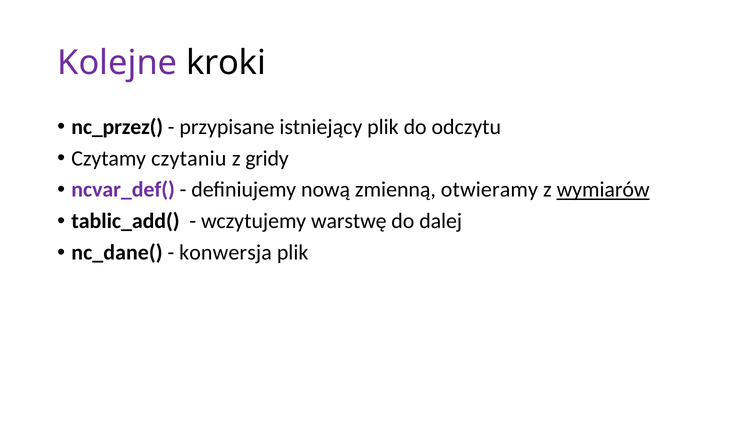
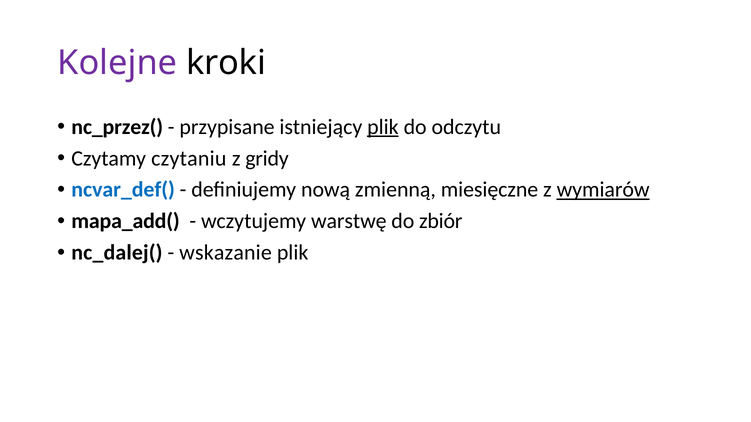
plik underline: none -> present (383, 127)
ncvar_def( colour: purple -> blue (123, 190)
otwieramy: otwieramy -> miesięczne (490, 190)
tablic_add(: tablic_add( -> mapa_add( (126, 221)
dalej: dalej -> zbiór (441, 221)
nc_dane(: nc_dane( -> nc_dalej( (117, 253)
konwersja: konwersja -> wskazanie (226, 253)
